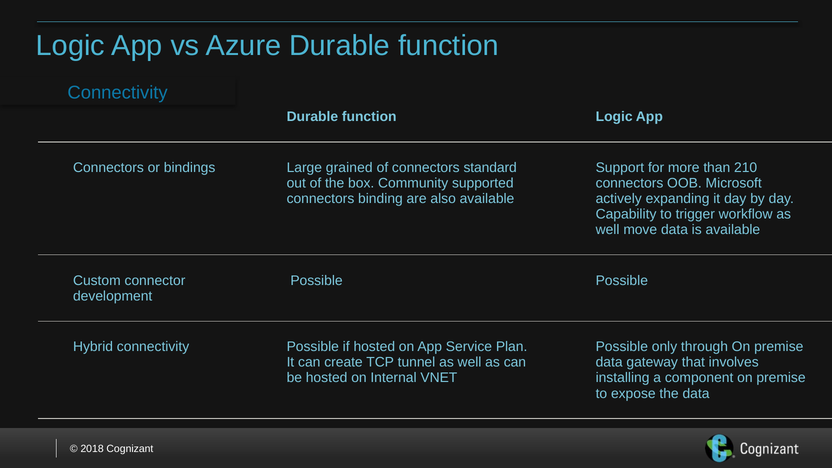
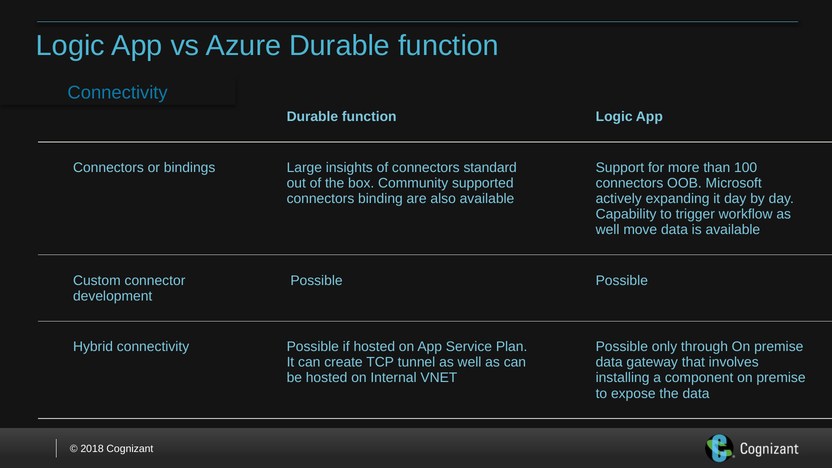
grained: grained -> insights (349, 168)
210: 210 -> 100 (746, 168)
